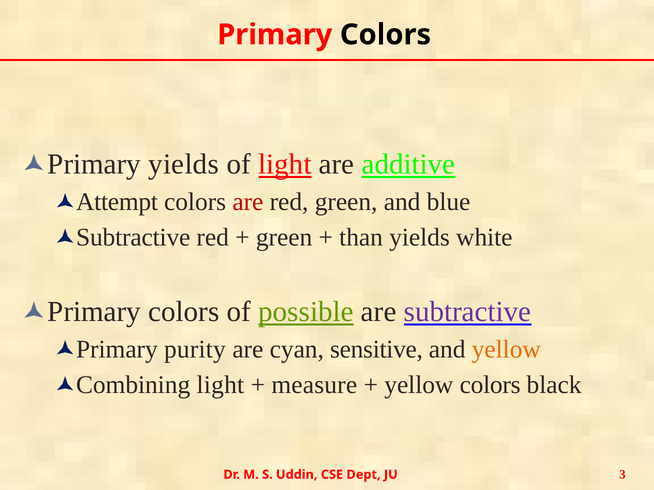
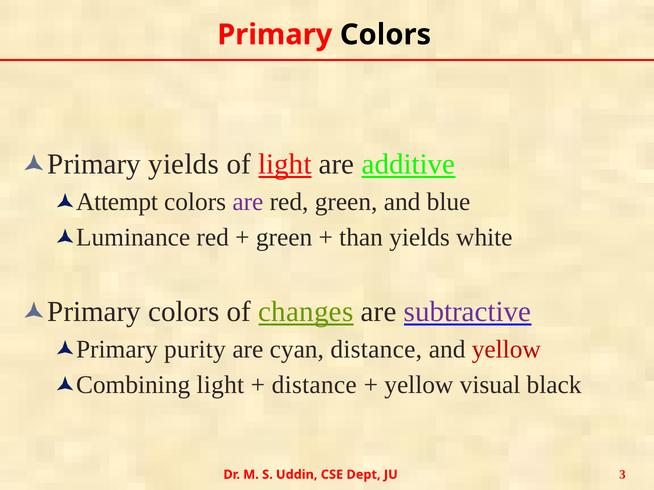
are colour: red -> purple (248, 202)
Subtractive: Subtractive -> Luminance (133, 238)
possible: possible -> changes (306, 312)
cyan sensitive: sensitive -> distance (376, 350)
yellow colour: orange -> red (506, 350)
measure: measure -> distance (314, 385)
yellow colors: colors -> visual (490, 385)
